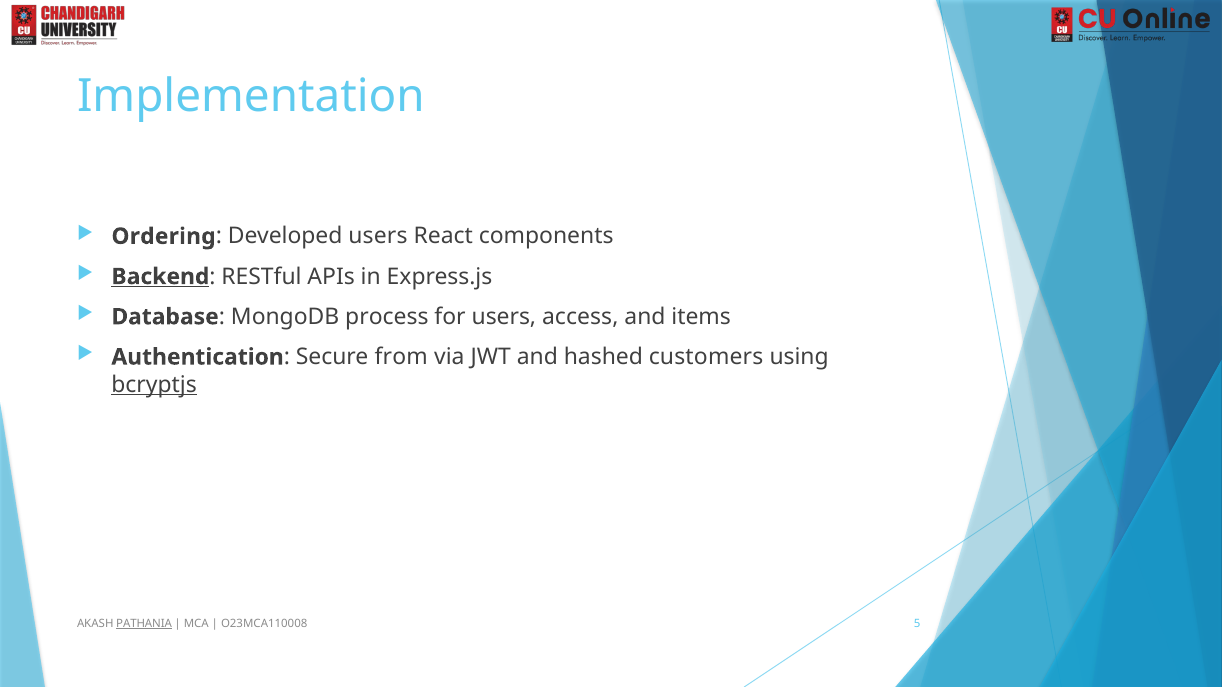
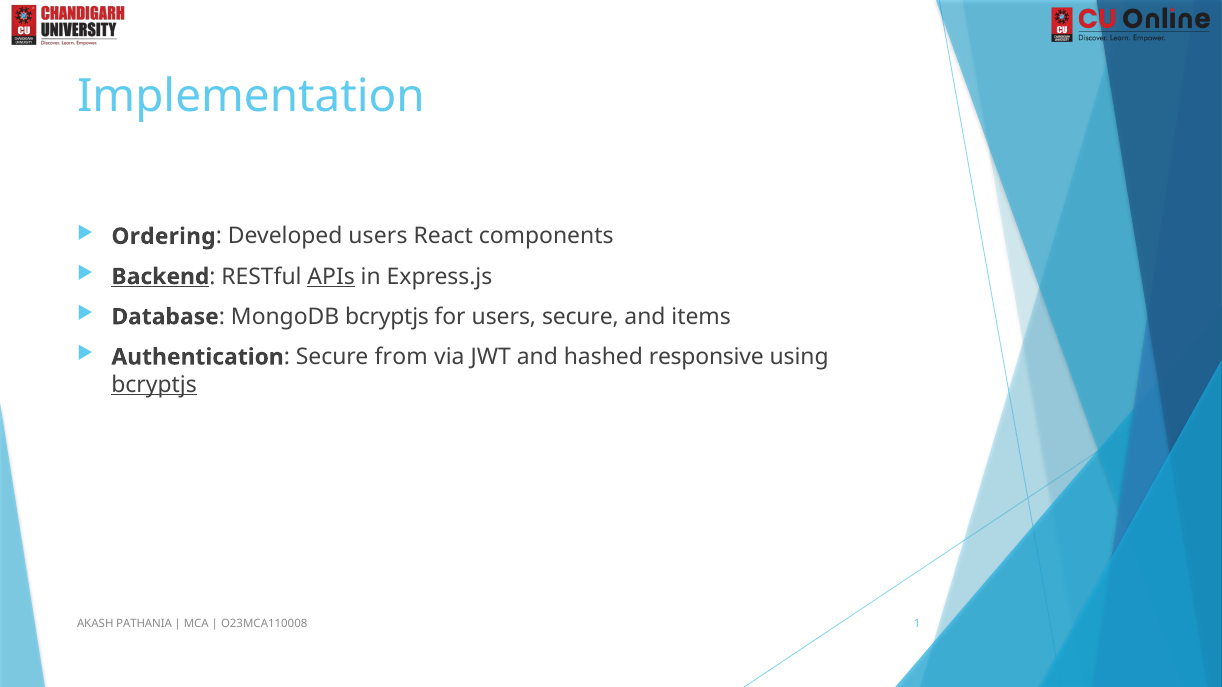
APIs underline: none -> present (331, 277)
MongoDB process: process -> bcryptjs (387, 317)
users access: access -> secure (580, 317)
customers: customers -> responsive (706, 357)
PATHANIA underline: present -> none (144, 624)
5: 5 -> 1 (917, 624)
